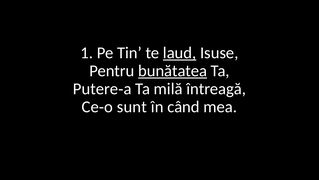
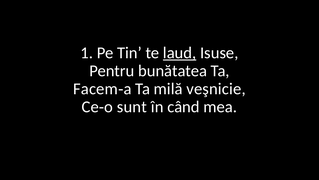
bunătatea underline: present -> none (173, 71)
Putere: Putere -> Facem (95, 89)
întreagă: întreagă -> veşnicie (216, 89)
